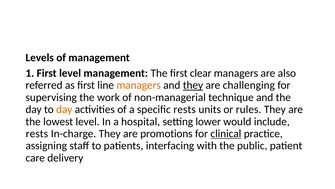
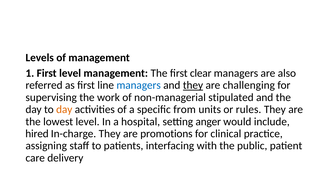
managers colour: orange -> blue (139, 85)
technique: technique -> stipulated (231, 97)
specific rests: rests -> from (185, 109)
lower: lower -> anger (208, 121)
rests: rests -> hired (37, 133)
clinical underline: present -> none (226, 133)
